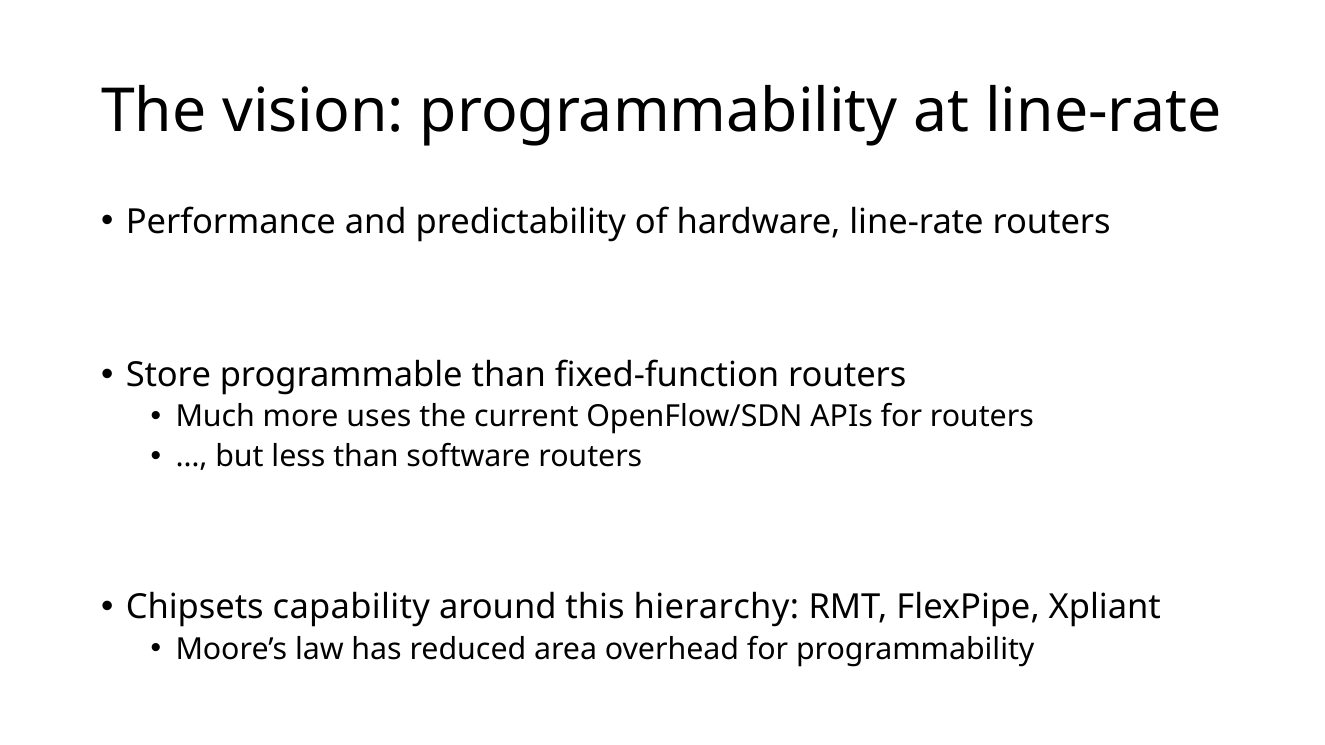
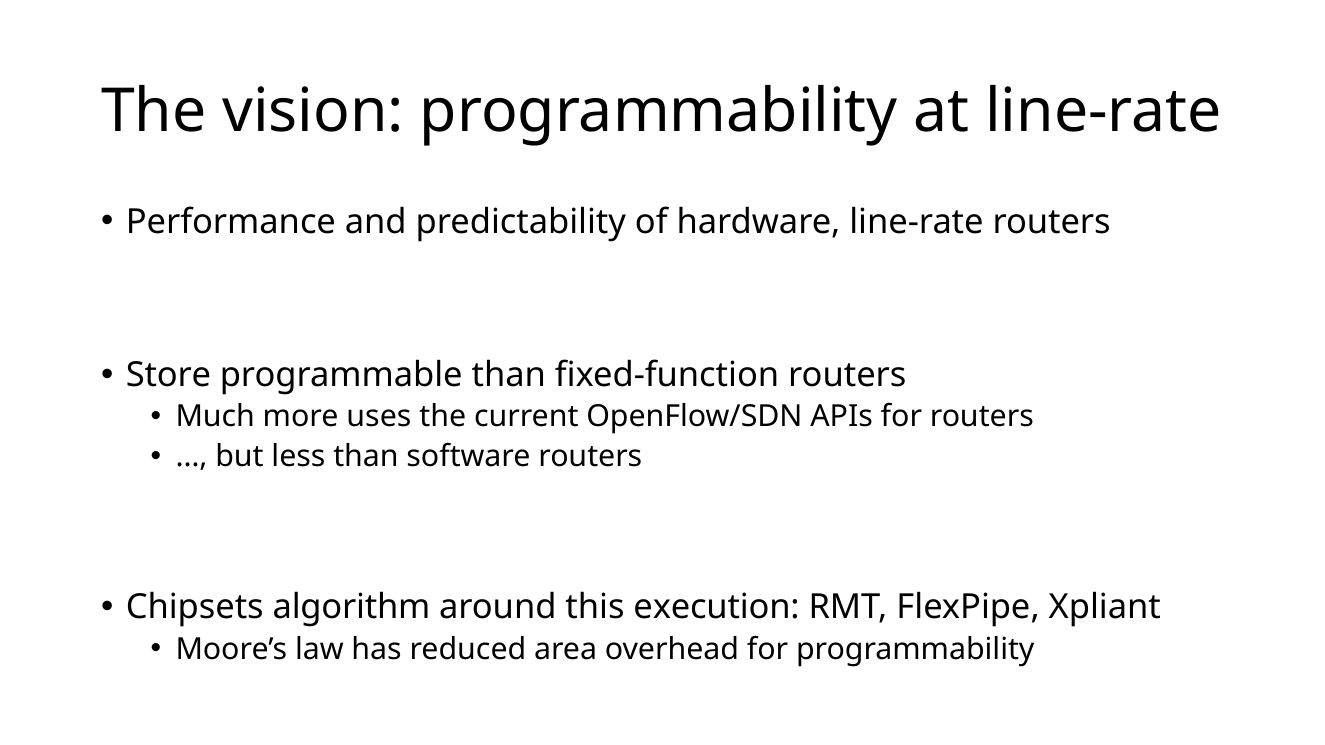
capability: capability -> algorithm (352, 607)
hierarchy: hierarchy -> execution (717, 607)
